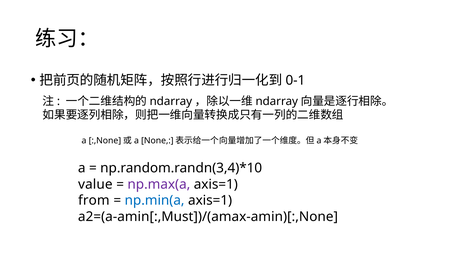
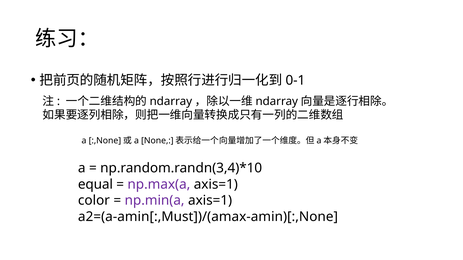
value: value -> equal (95, 185)
from: from -> color (94, 201)
np.min(a colour: blue -> purple (155, 201)
